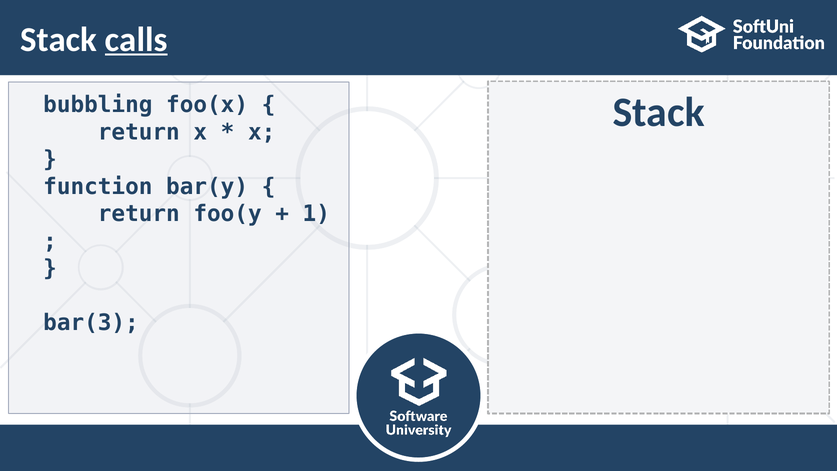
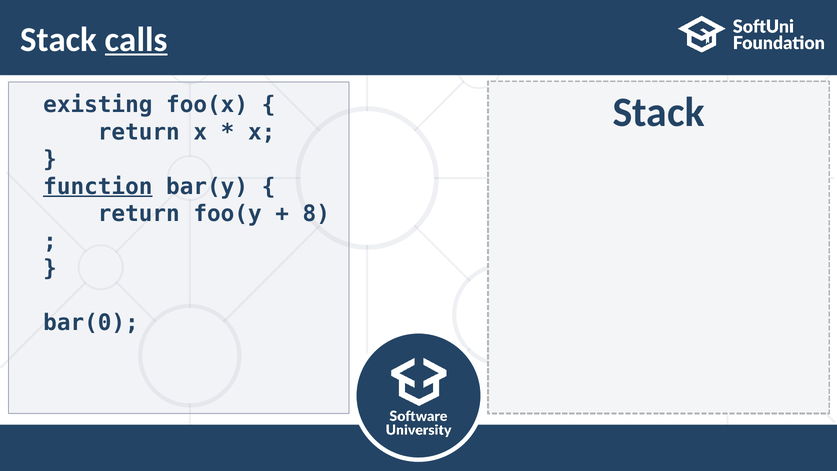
bubbling: bubbling -> existing (98, 105)
function underline: none -> present (98, 187)
1: 1 -> 8 (316, 214)
bar(3: bar(3 -> bar(0 (91, 323)
